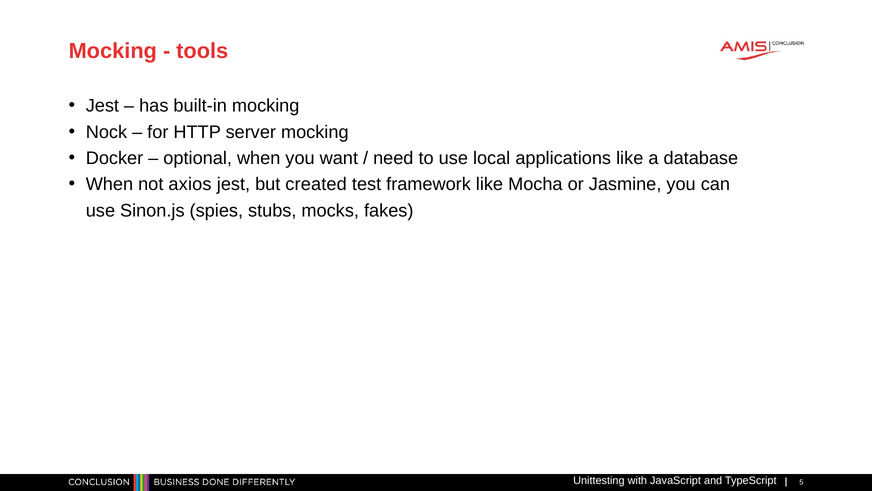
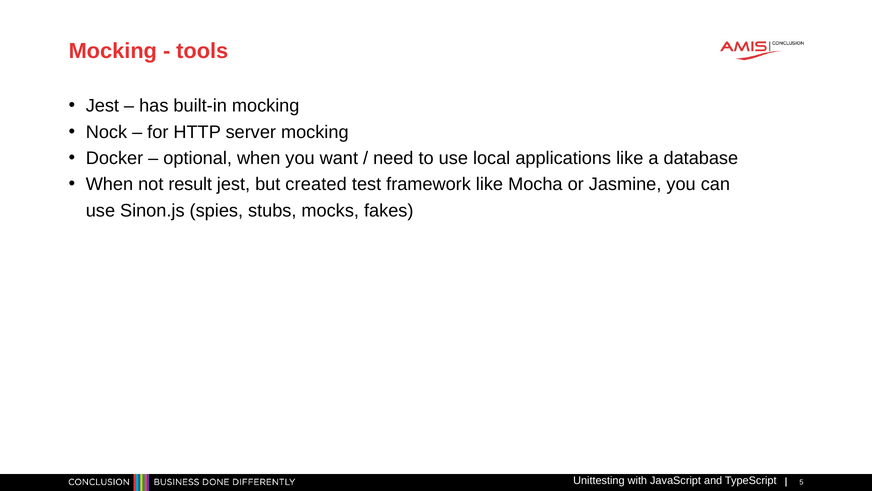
axios: axios -> result (190, 184)
